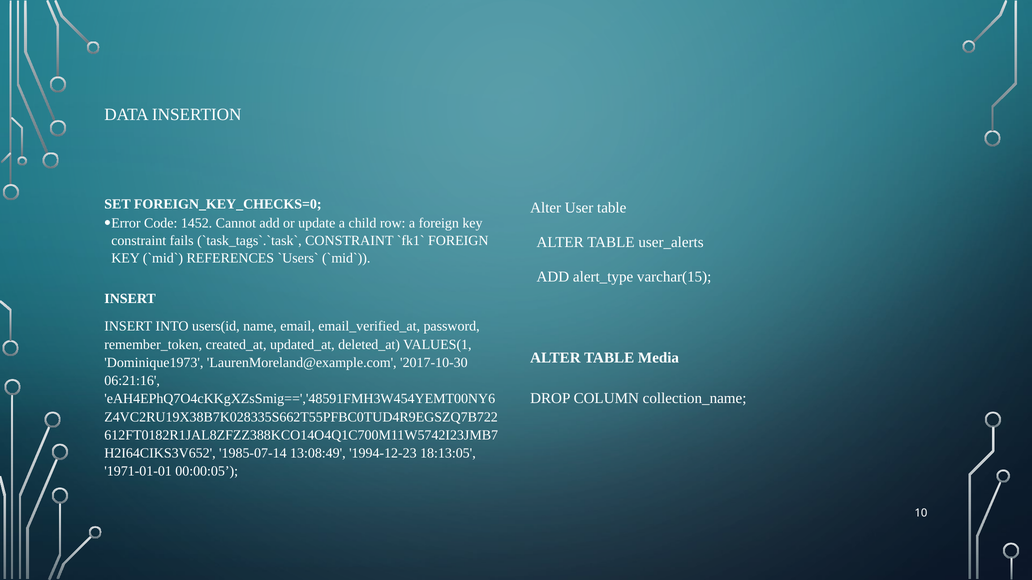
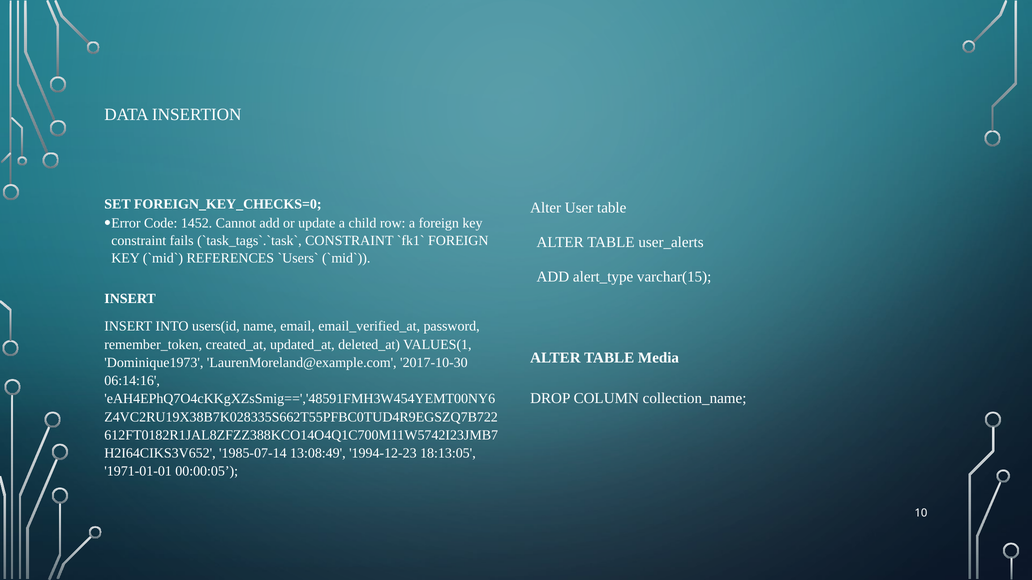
06:21:16: 06:21:16 -> 06:14:16 (132, 381)
